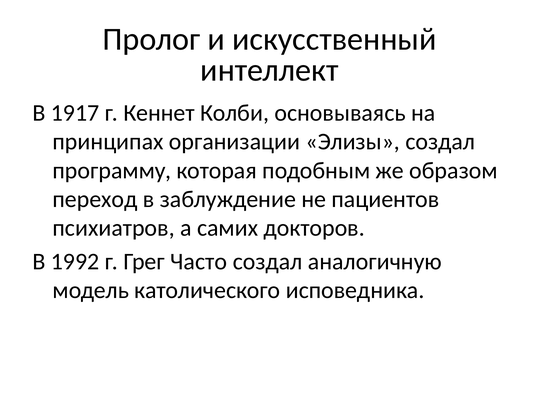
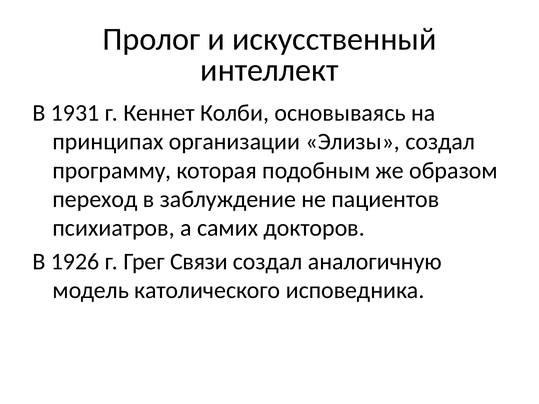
1917: 1917 -> 1931 (75, 113)
1992: 1992 -> 1926 (75, 262)
Часто: Часто -> Связи (199, 262)
